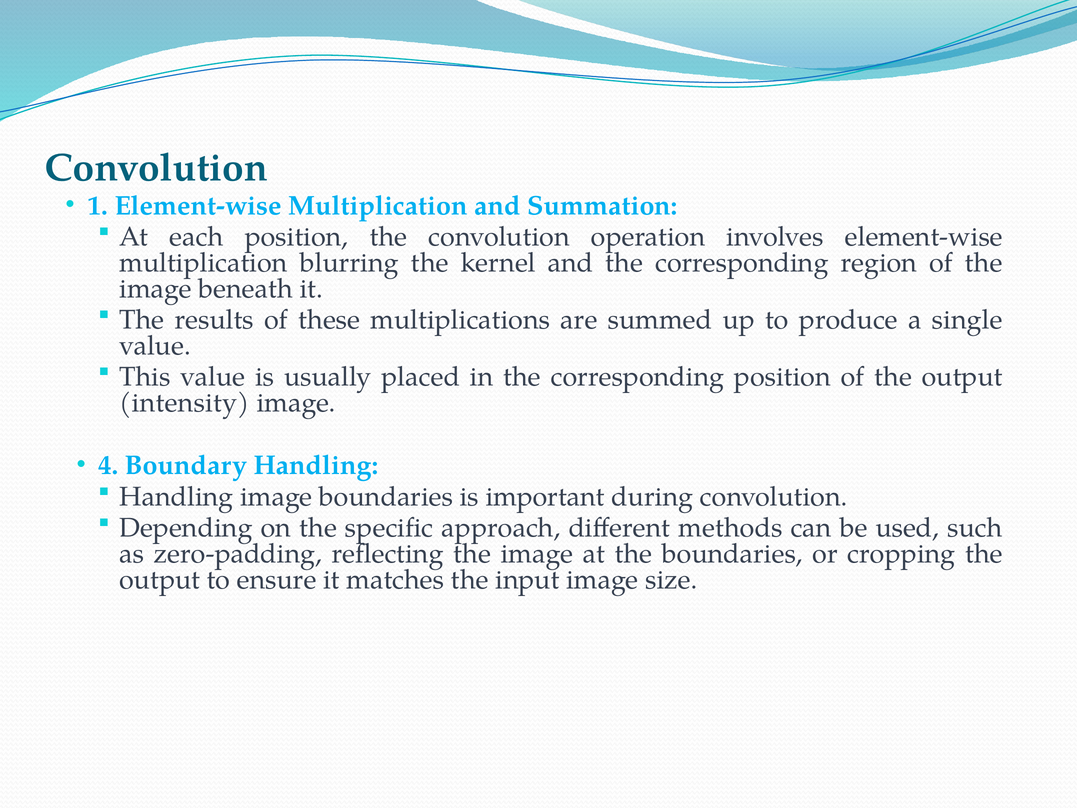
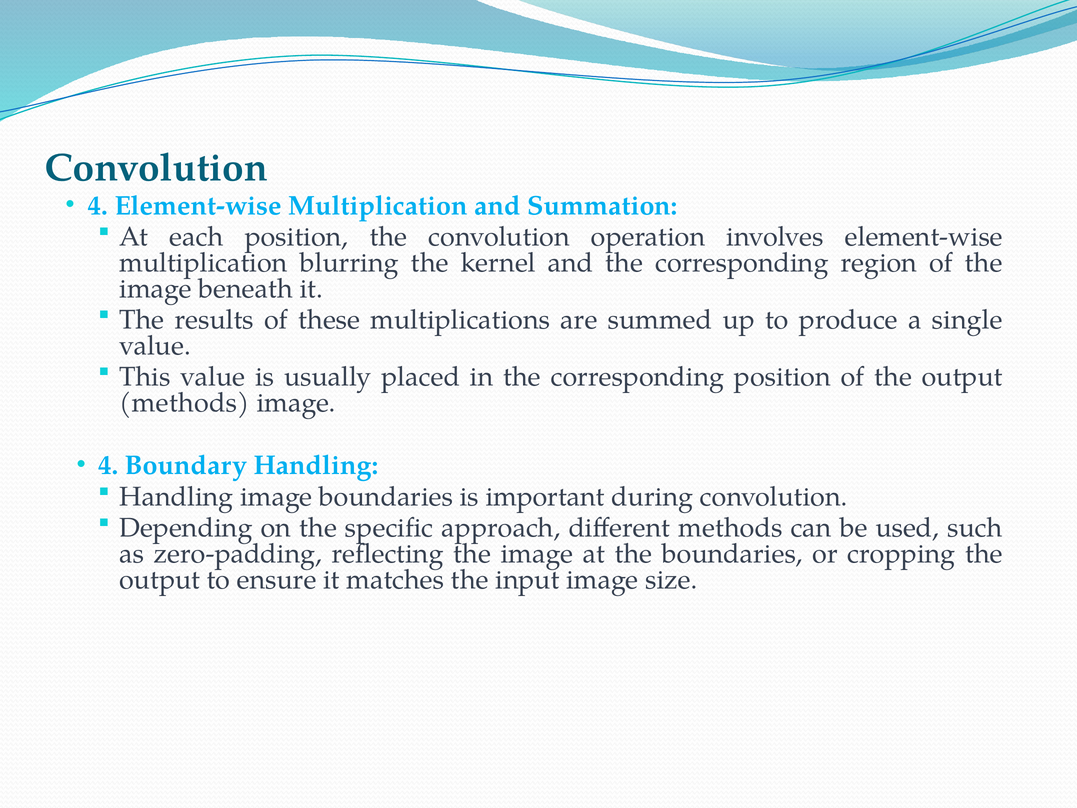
1: 1 -> 4 (98, 206)
intensity: intensity -> methods (185, 403)
